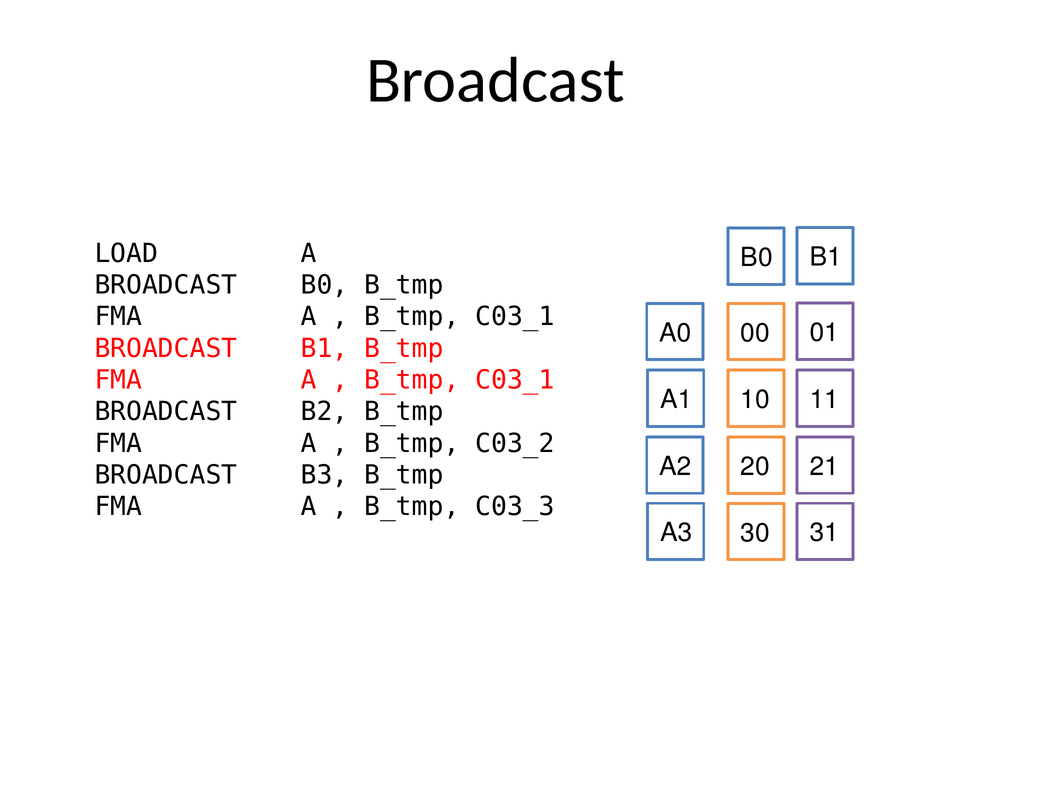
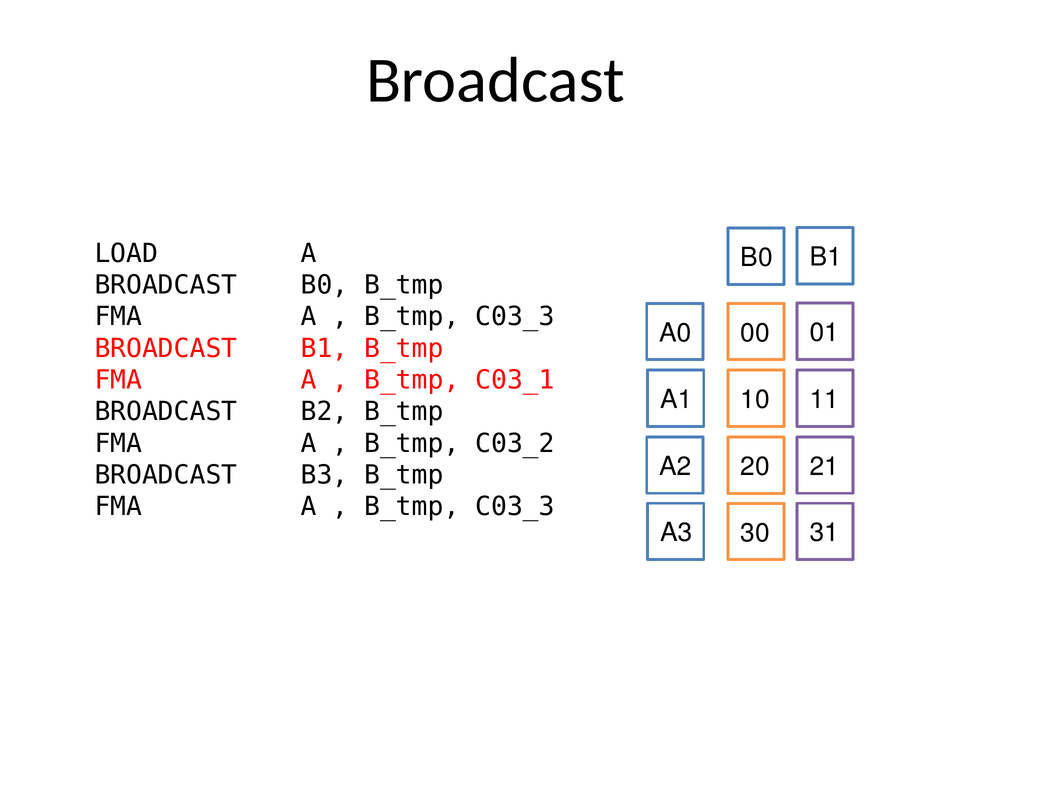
C03_1: C03_1 -> C03_3 (515, 317)
